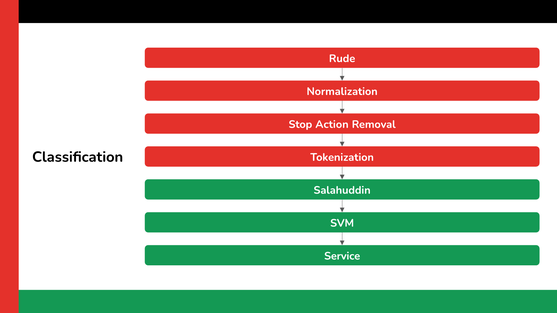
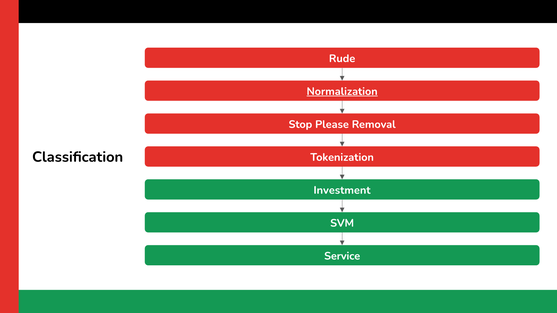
Normalization underline: none -> present (342, 91)
Action: Action -> Please (332, 124)
Salahuddin: Salahuddin -> Investment (342, 190)
